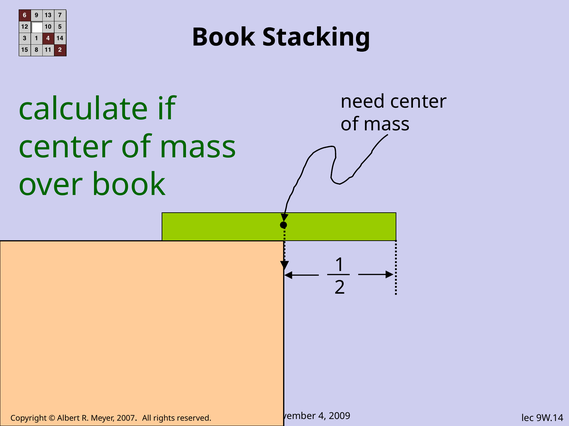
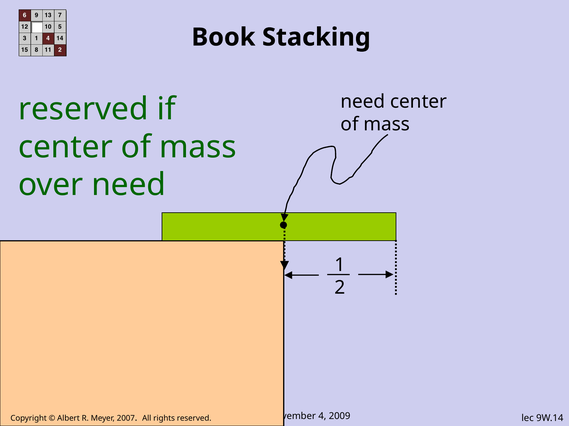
calculate: calculate -> reserved (83, 109)
over book: book -> need (129, 185)
